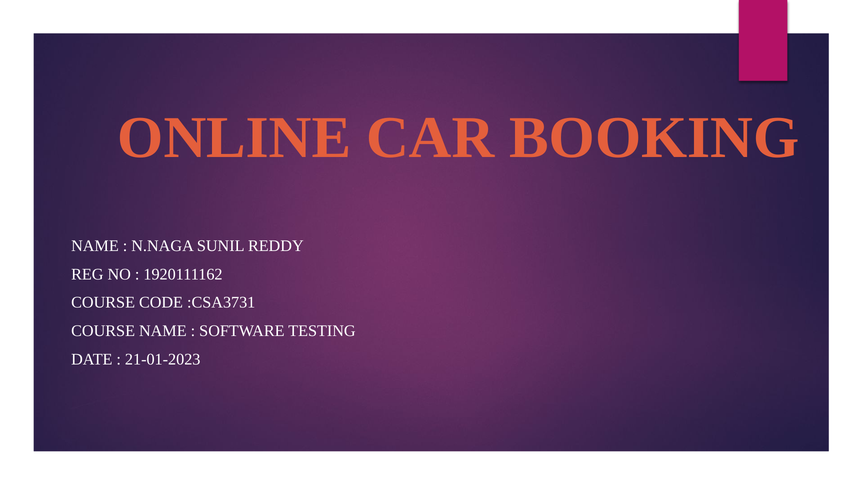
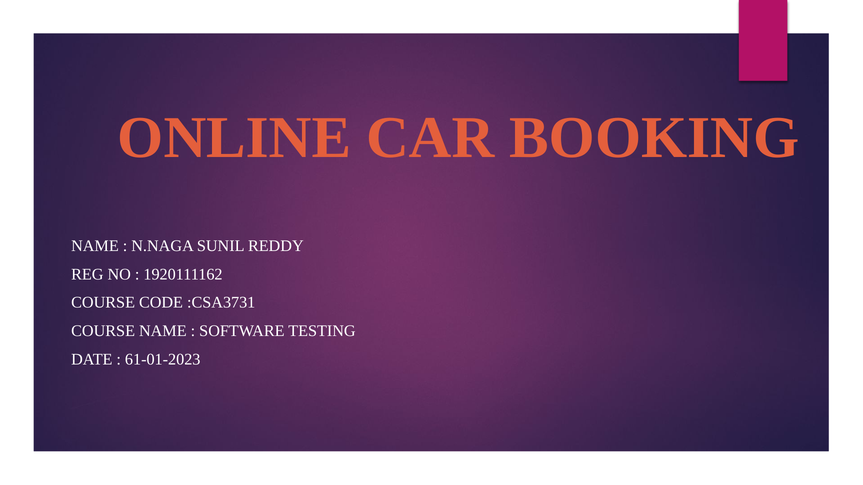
21-01-2023: 21-01-2023 -> 61-01-2023 (163, 360)
